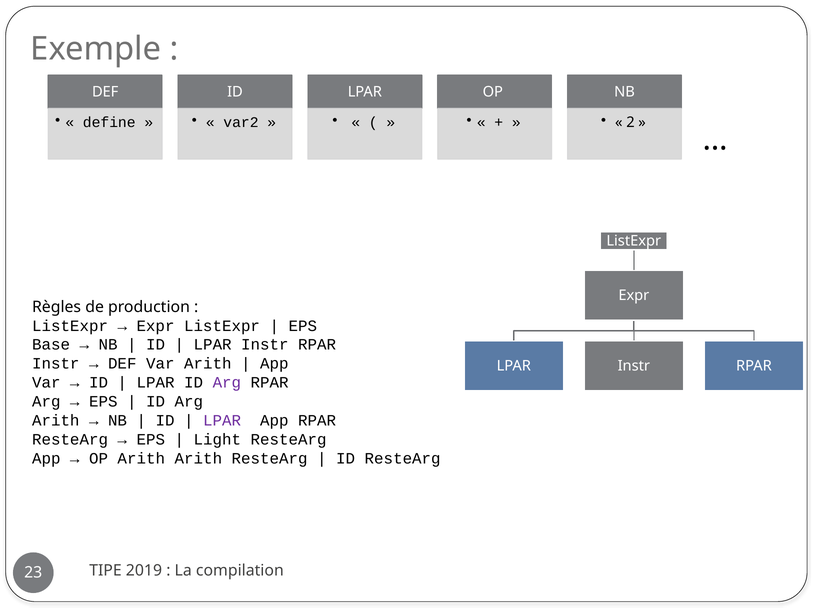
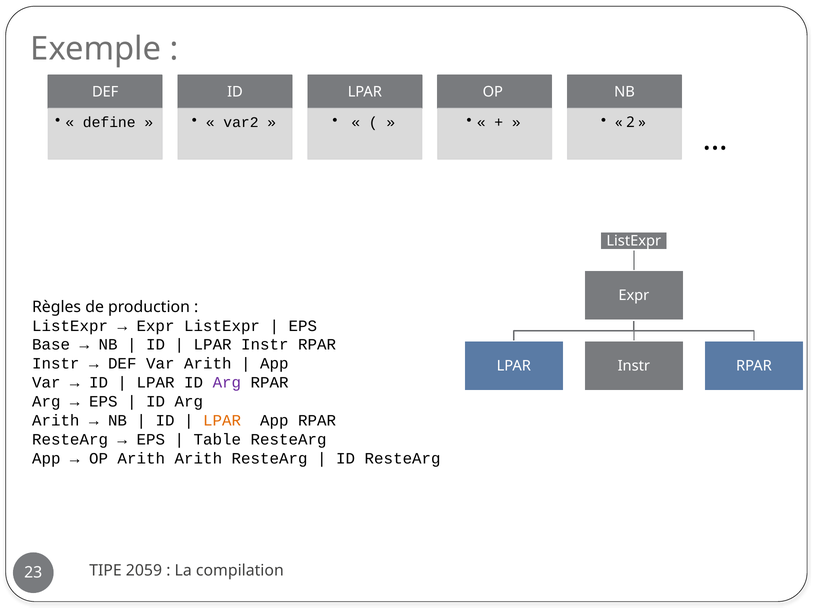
LPAR colour: purple -> orange (222, 421)
Light: Light -> Table (217, 440)
2019: 2019 -> 2059 (144, 570)
